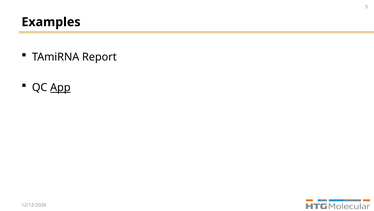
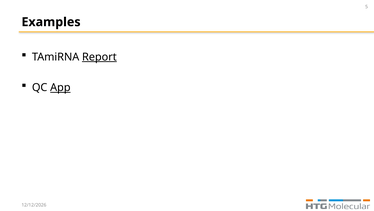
Report underline: none -> present (99, 57)
